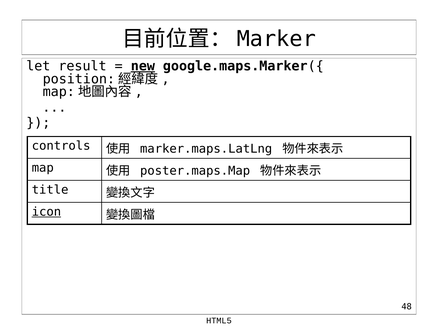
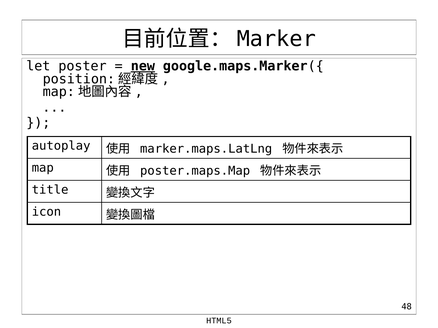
result: result -> poster (83, 66)
controls: controls -> autoplay (61, 146)
icon underline: present -> none (46, 212)
